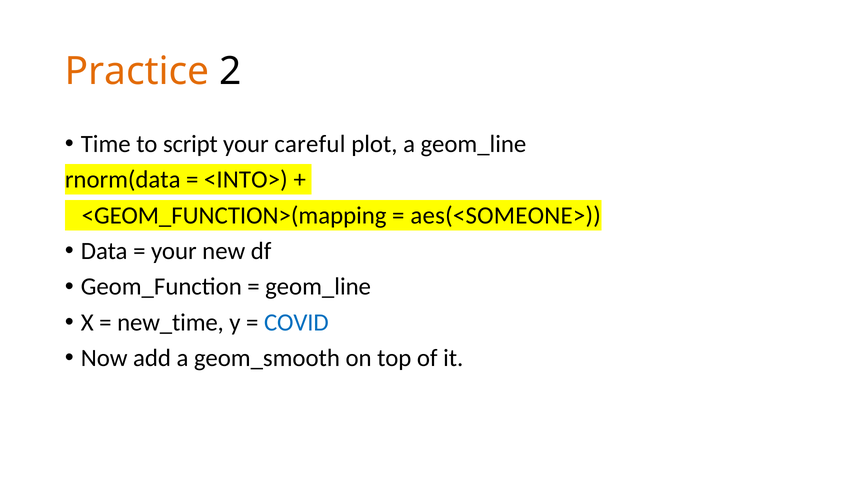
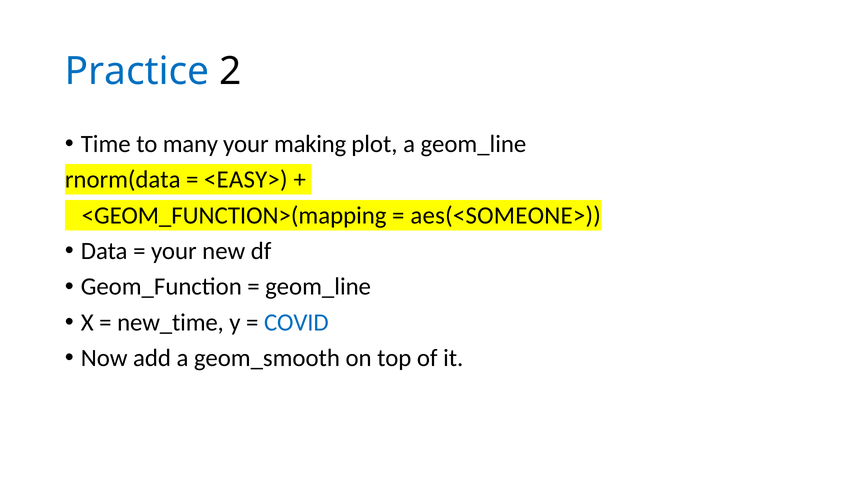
Practice colour: orange -> blue (137, 71)
script: script -> many (190, 144)
careful: careful -> making (310, 144)
<INTO>: <INTO> -> <EASY> (246, 180)
